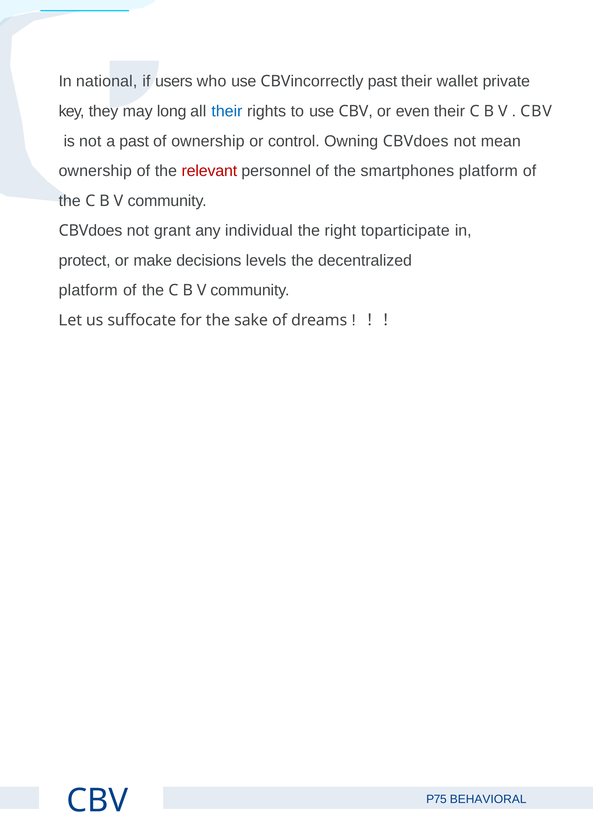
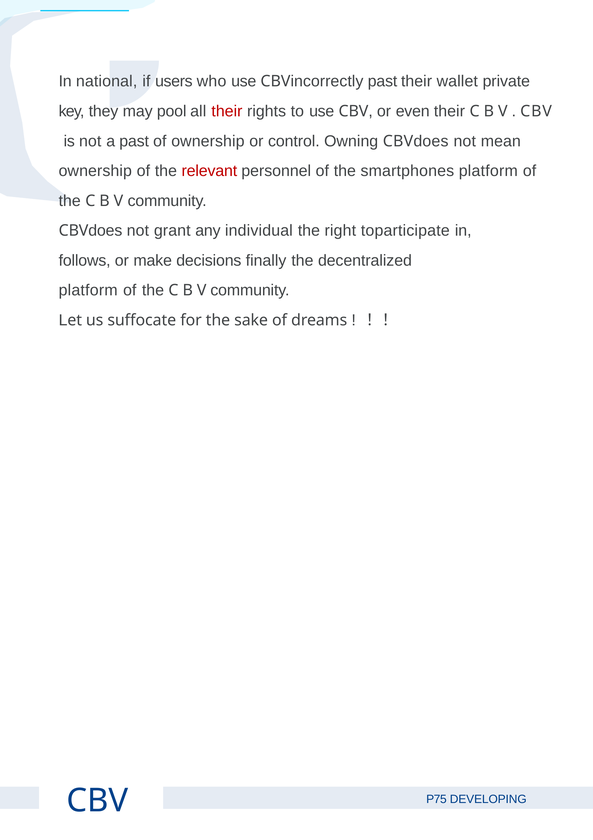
long: long -> pool (172, 111)
their colour: blue -> red (227, 111)
protect: protect -> follows (85, 260)
levels: levels -> ﬁnally (266, 260)
BEHAVIORAL: BEHAVIORAL -> DEVELOPING (488, 798)
